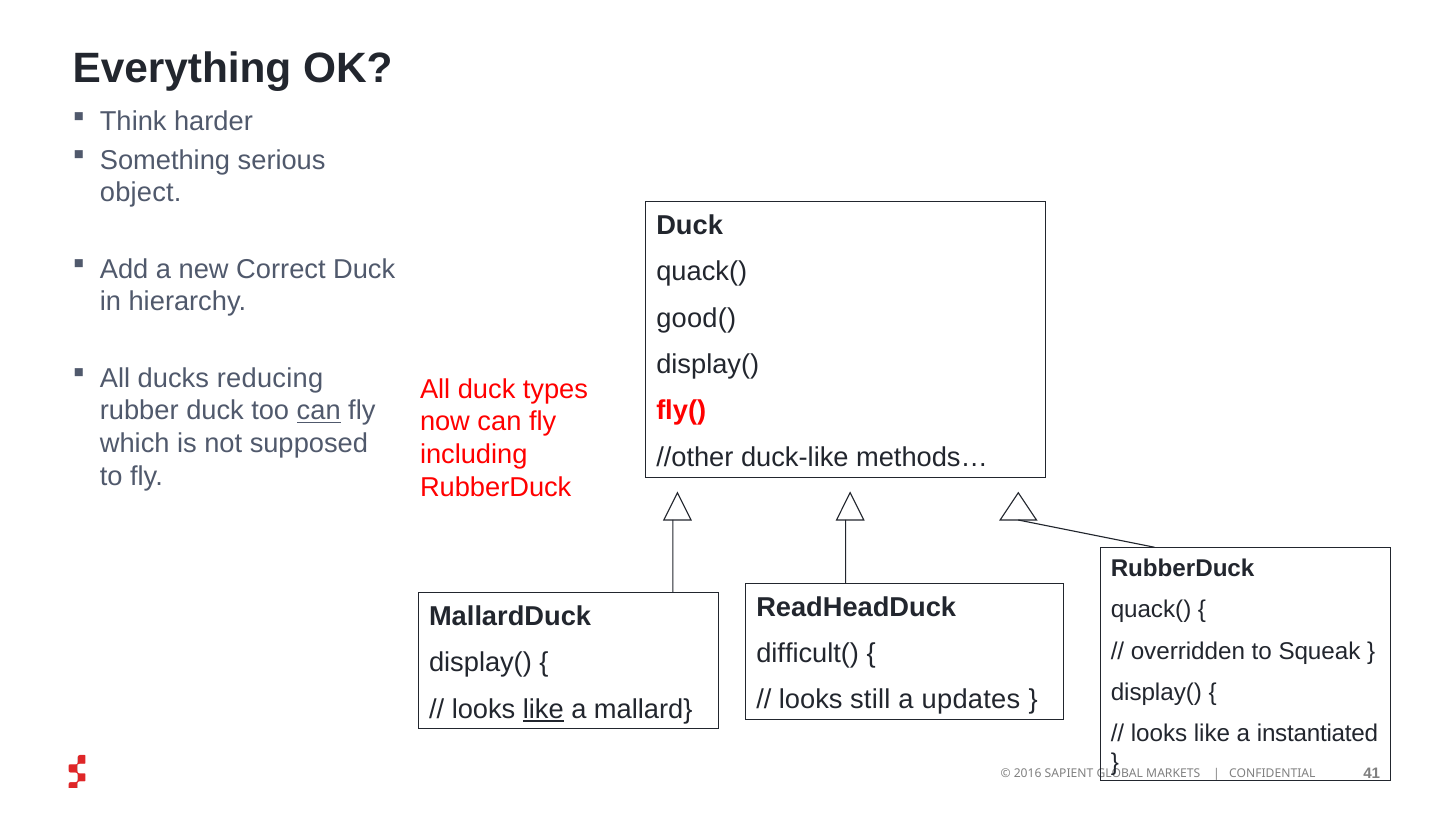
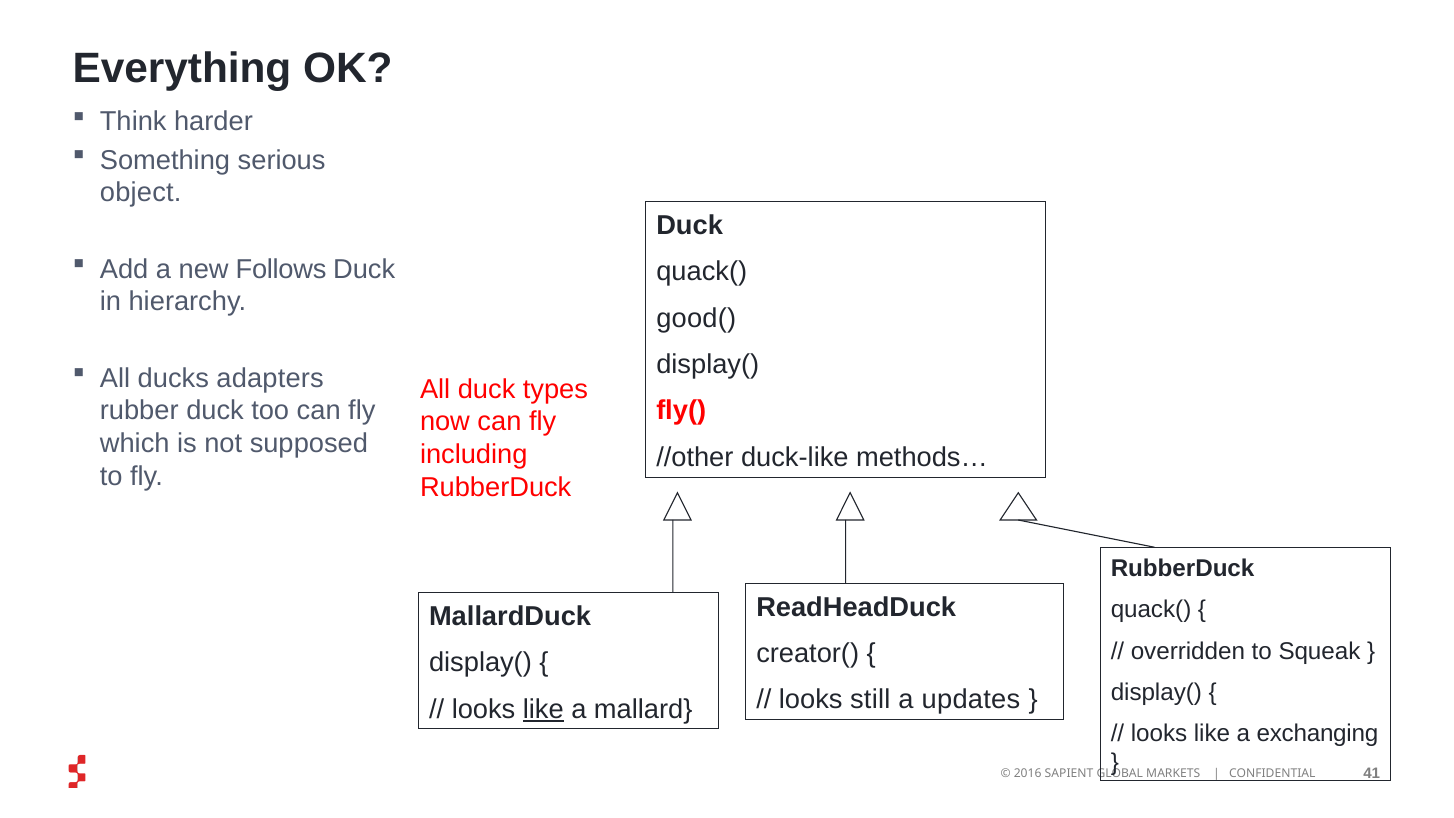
Correct: Correct -> Follows (281, 269)
reducing: reducing -> adapters (270, 378)
can underline: present -> none (319, 411)
difficult(: difficult( -> creator( (808, 654)
instantiated: instantiated -> exchanging (1317, 734)
